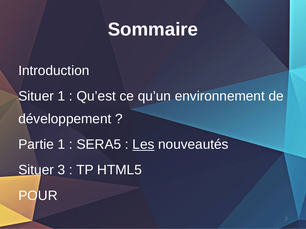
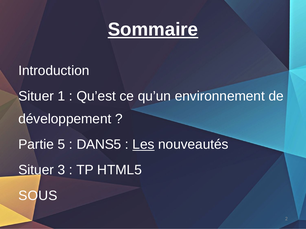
Sommaire underline: none -> present (153, 30)
Partie 1: 1 -> 5 (61, 145)
SERA5: SERA5 -> DANS5 (99, 145)
POUR: POUR -> SOUS (38, 196)
